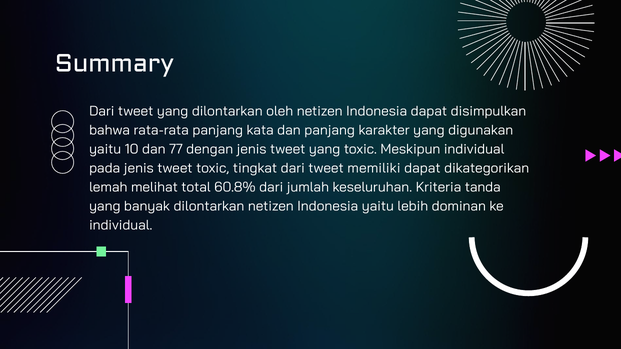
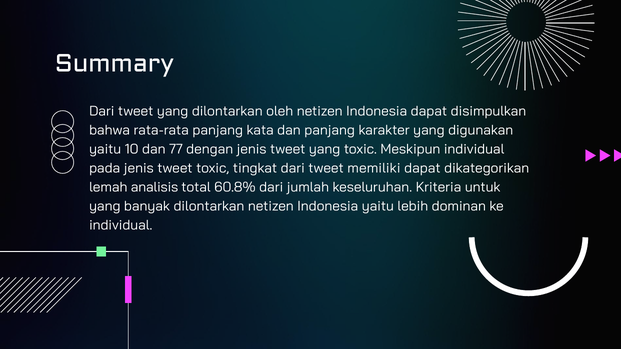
melihat: melihat -> analisis (155, 187)
tanda: tanda -> untuk (483, 187)
